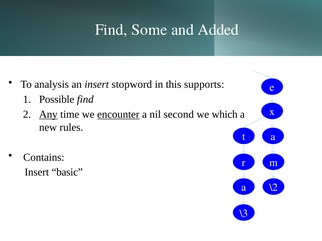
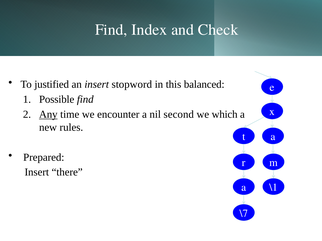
Some: Some -> Index (149, 30)
Added: Added -> Check (218, 30)
analysis: analysis -> justified (52, 85)
supports: supports -> balanced (204, 85)
encounter underline: present -> none (118, 115)
Contains: Contains -> Prepared (44, 158)
basic: basic -> there (67, 173)
\2: \2 -> \1 (273, 188)
\3: \3 -> \7 (244, 214)
